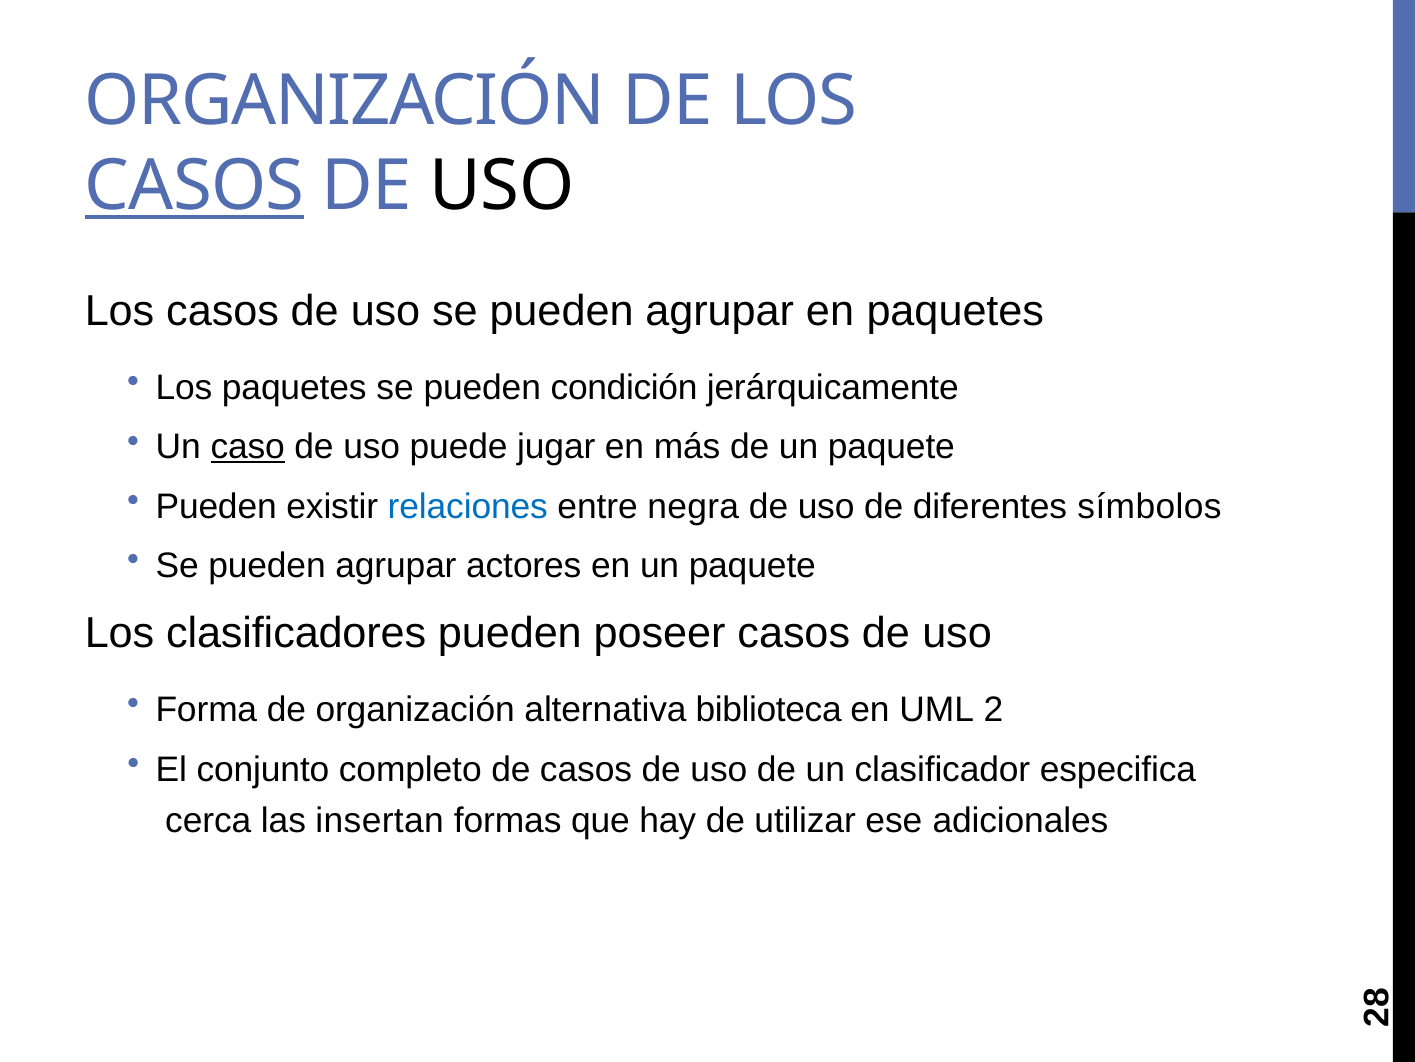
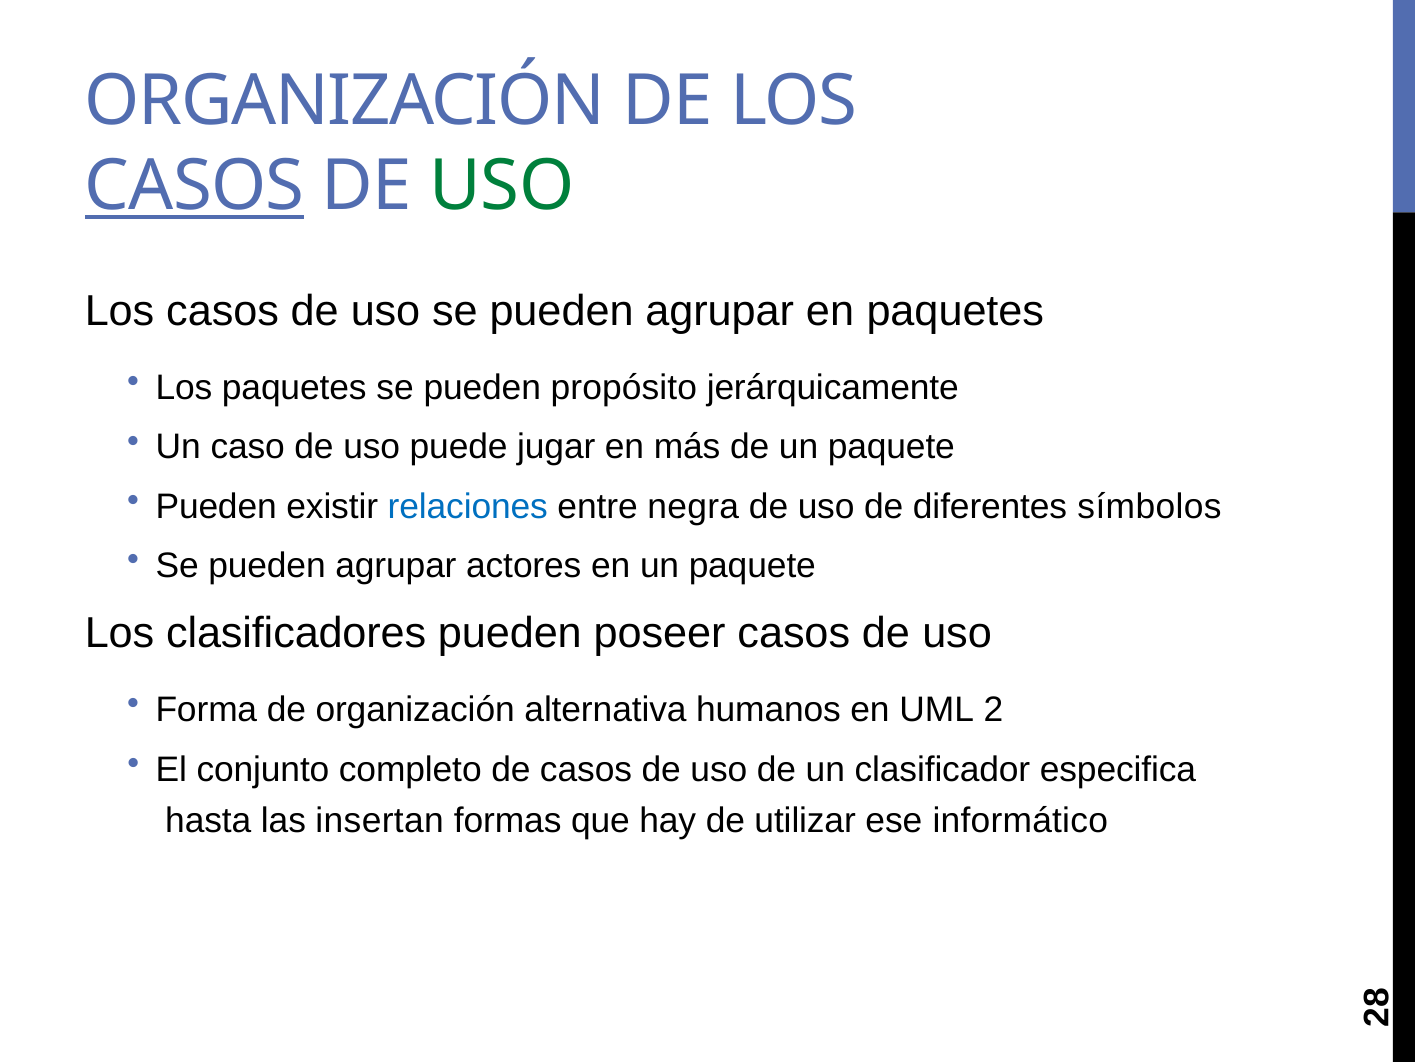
USO colour: black -> green (502, 186)
condición: condición -> propósito (624, 387)
caso underline: present -> none (248, 447)
biblioteca: biblioteca -> humanos (768, 709)
cerca: cerca -> hasta (208, 820)
adicionales: adicionales -> informático (1020, 820)
